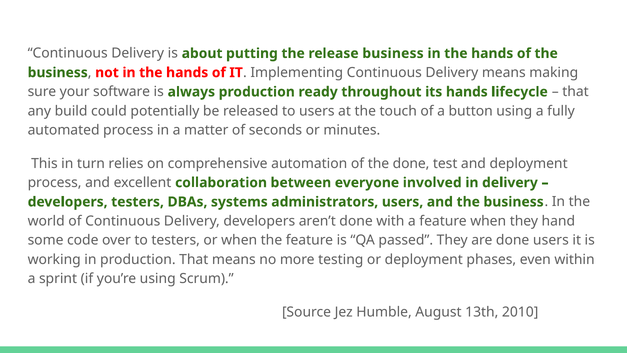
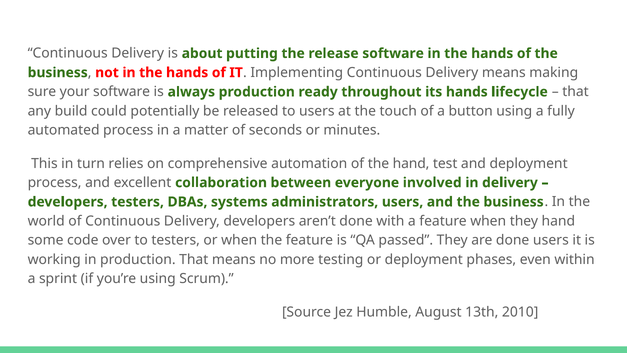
release business: business -> software (393, 53)
the done: done -> hand (411, 163)
